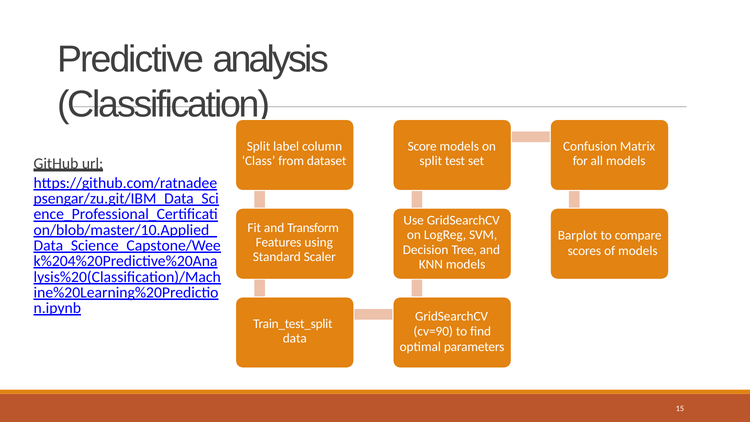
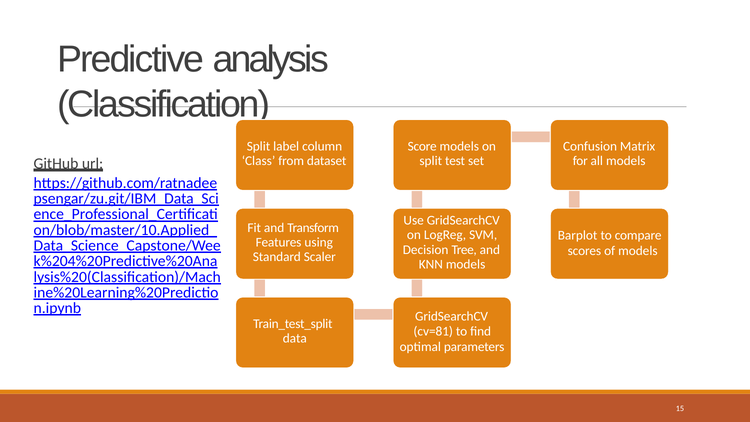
cv=90: cv=90 -> cv=81 (433, 331)
